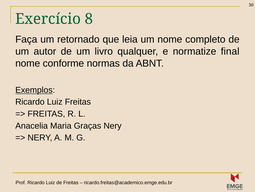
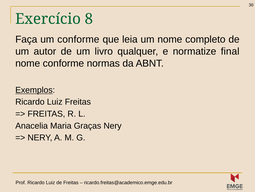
um retornado: retornado -> conforme (78, 39)
